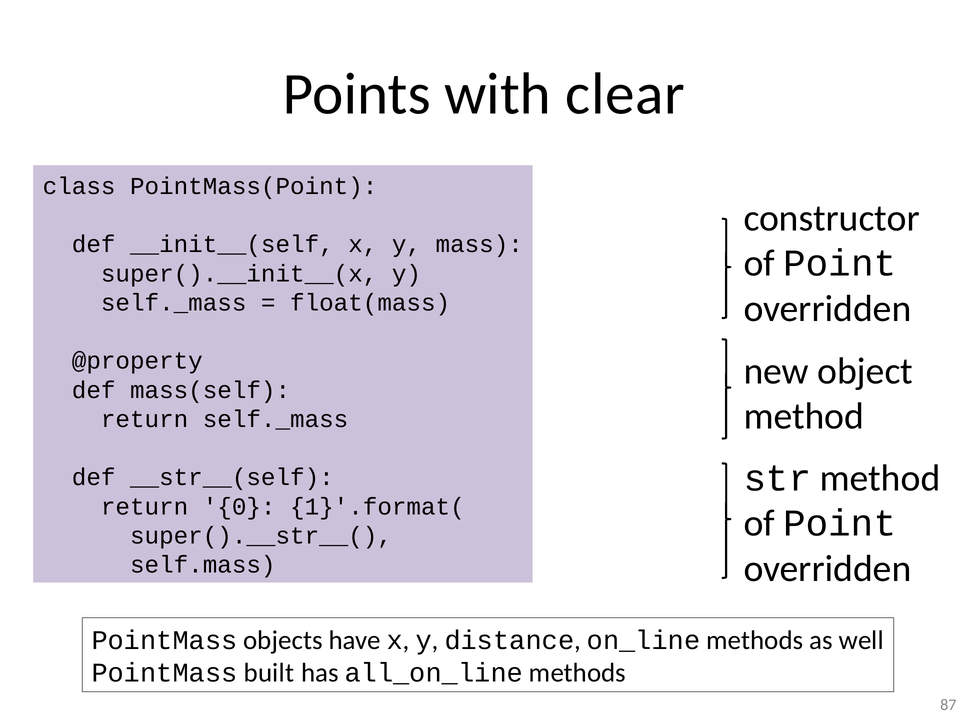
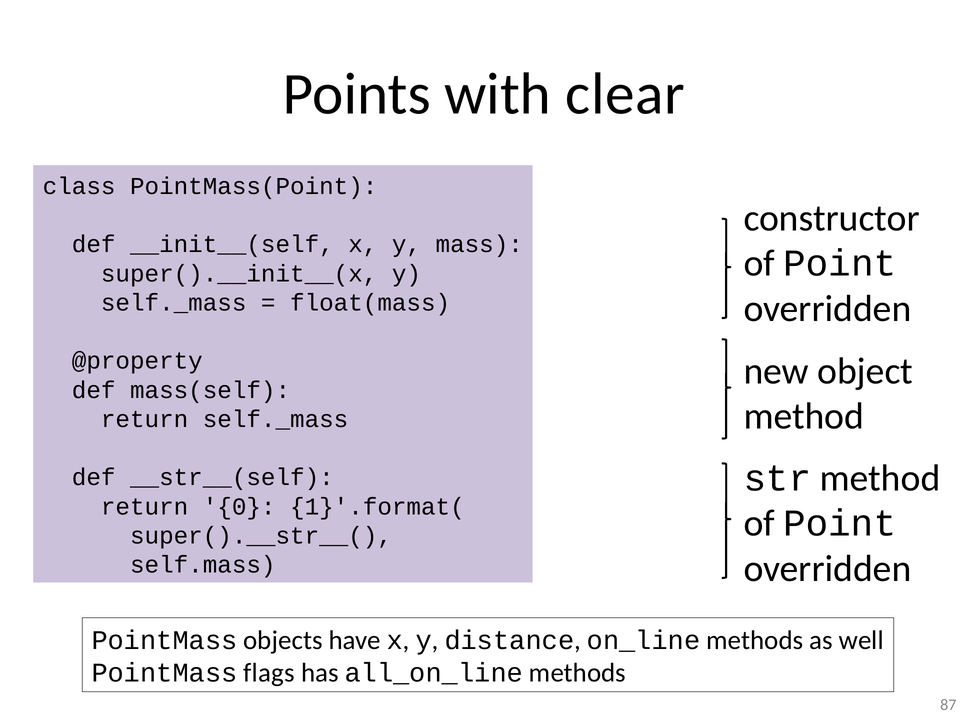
built: built -> flags (269, 672)
